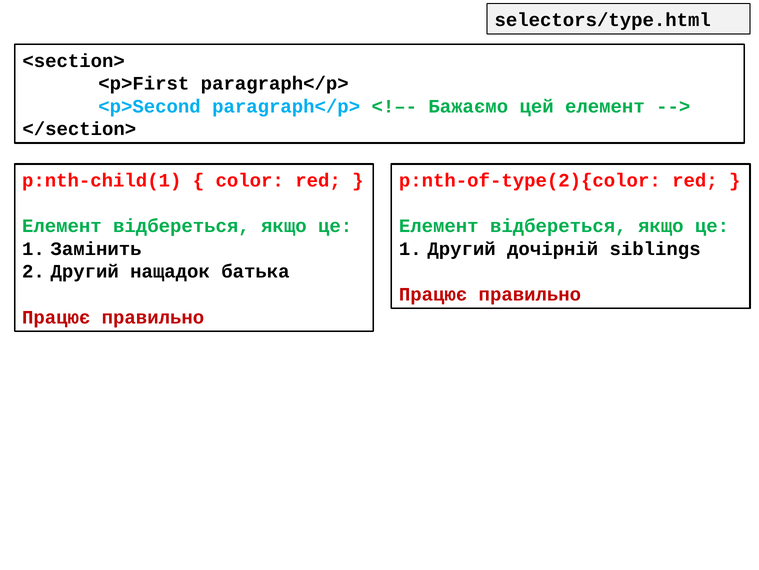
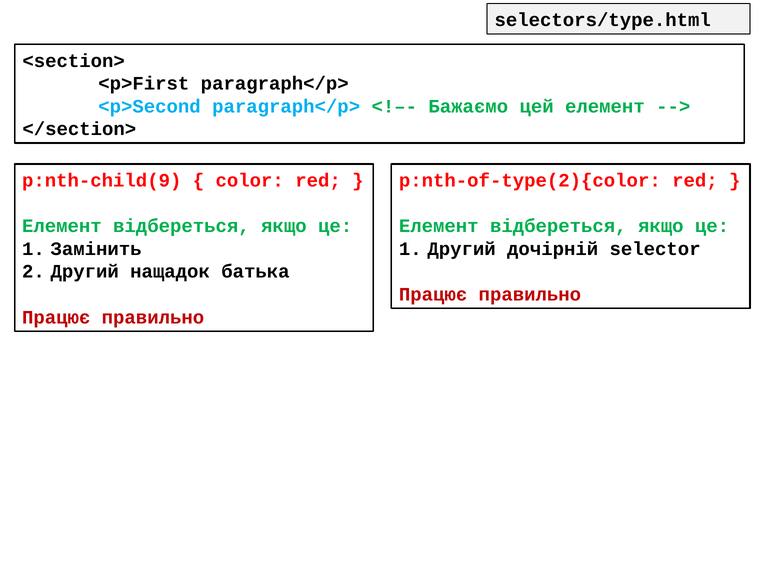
p:nth-child(1: p:nth-child(1 -> p:nth-child(9 (102, 180)
siblings: siblings -> selector (655, 249)
